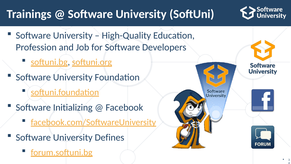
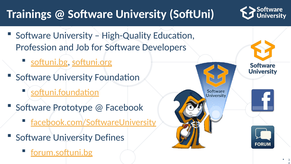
Initializing: Initializing -> Prototype (73, 107)
